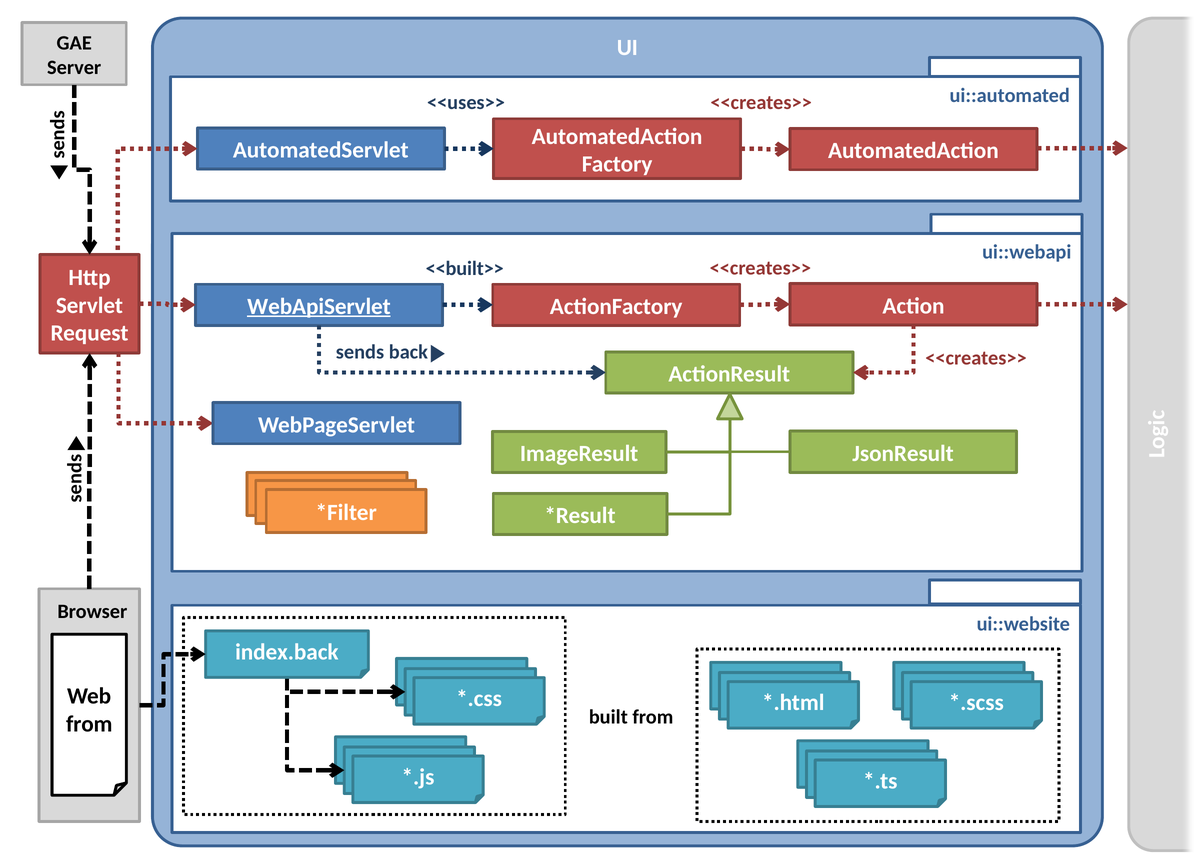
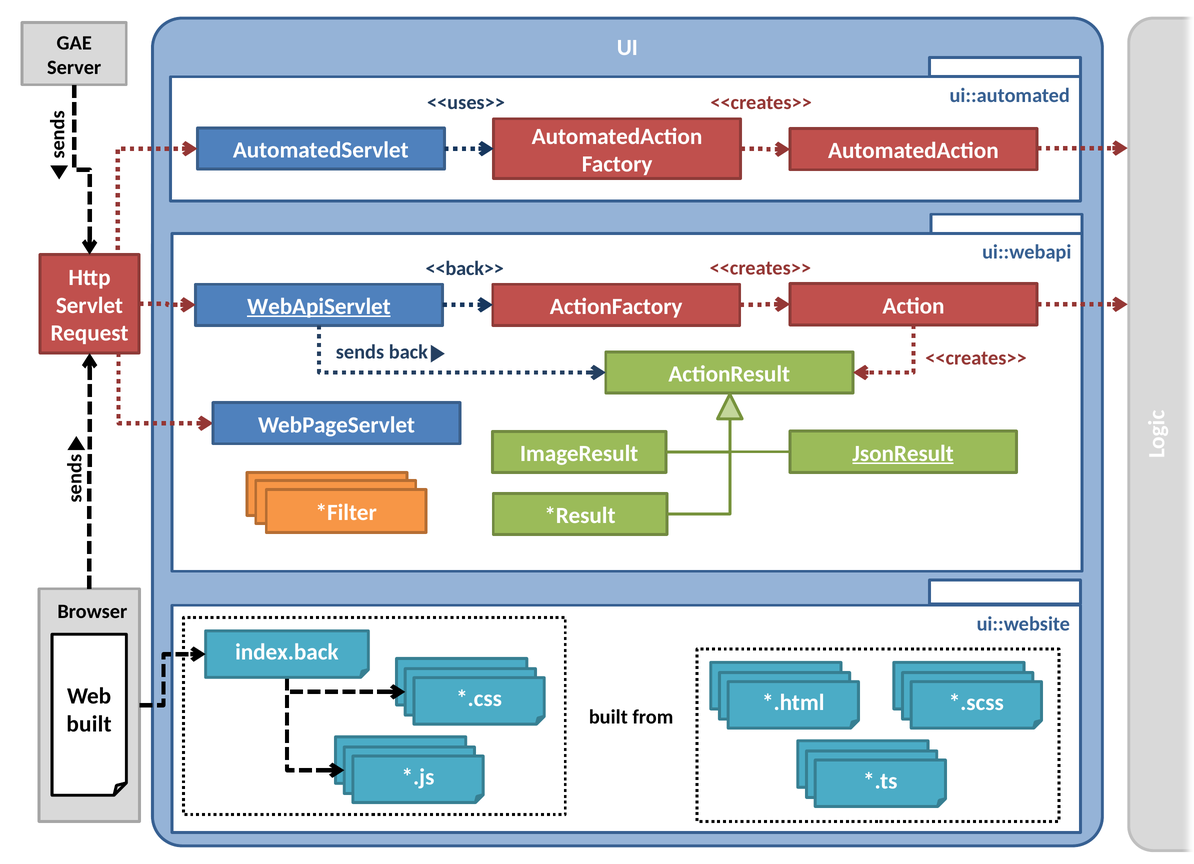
<<built>>: <<built>> -> <<back>> (465, 269)
JsonResult underline: none -> present (903, 454)
from: from -> built (89, 725)
